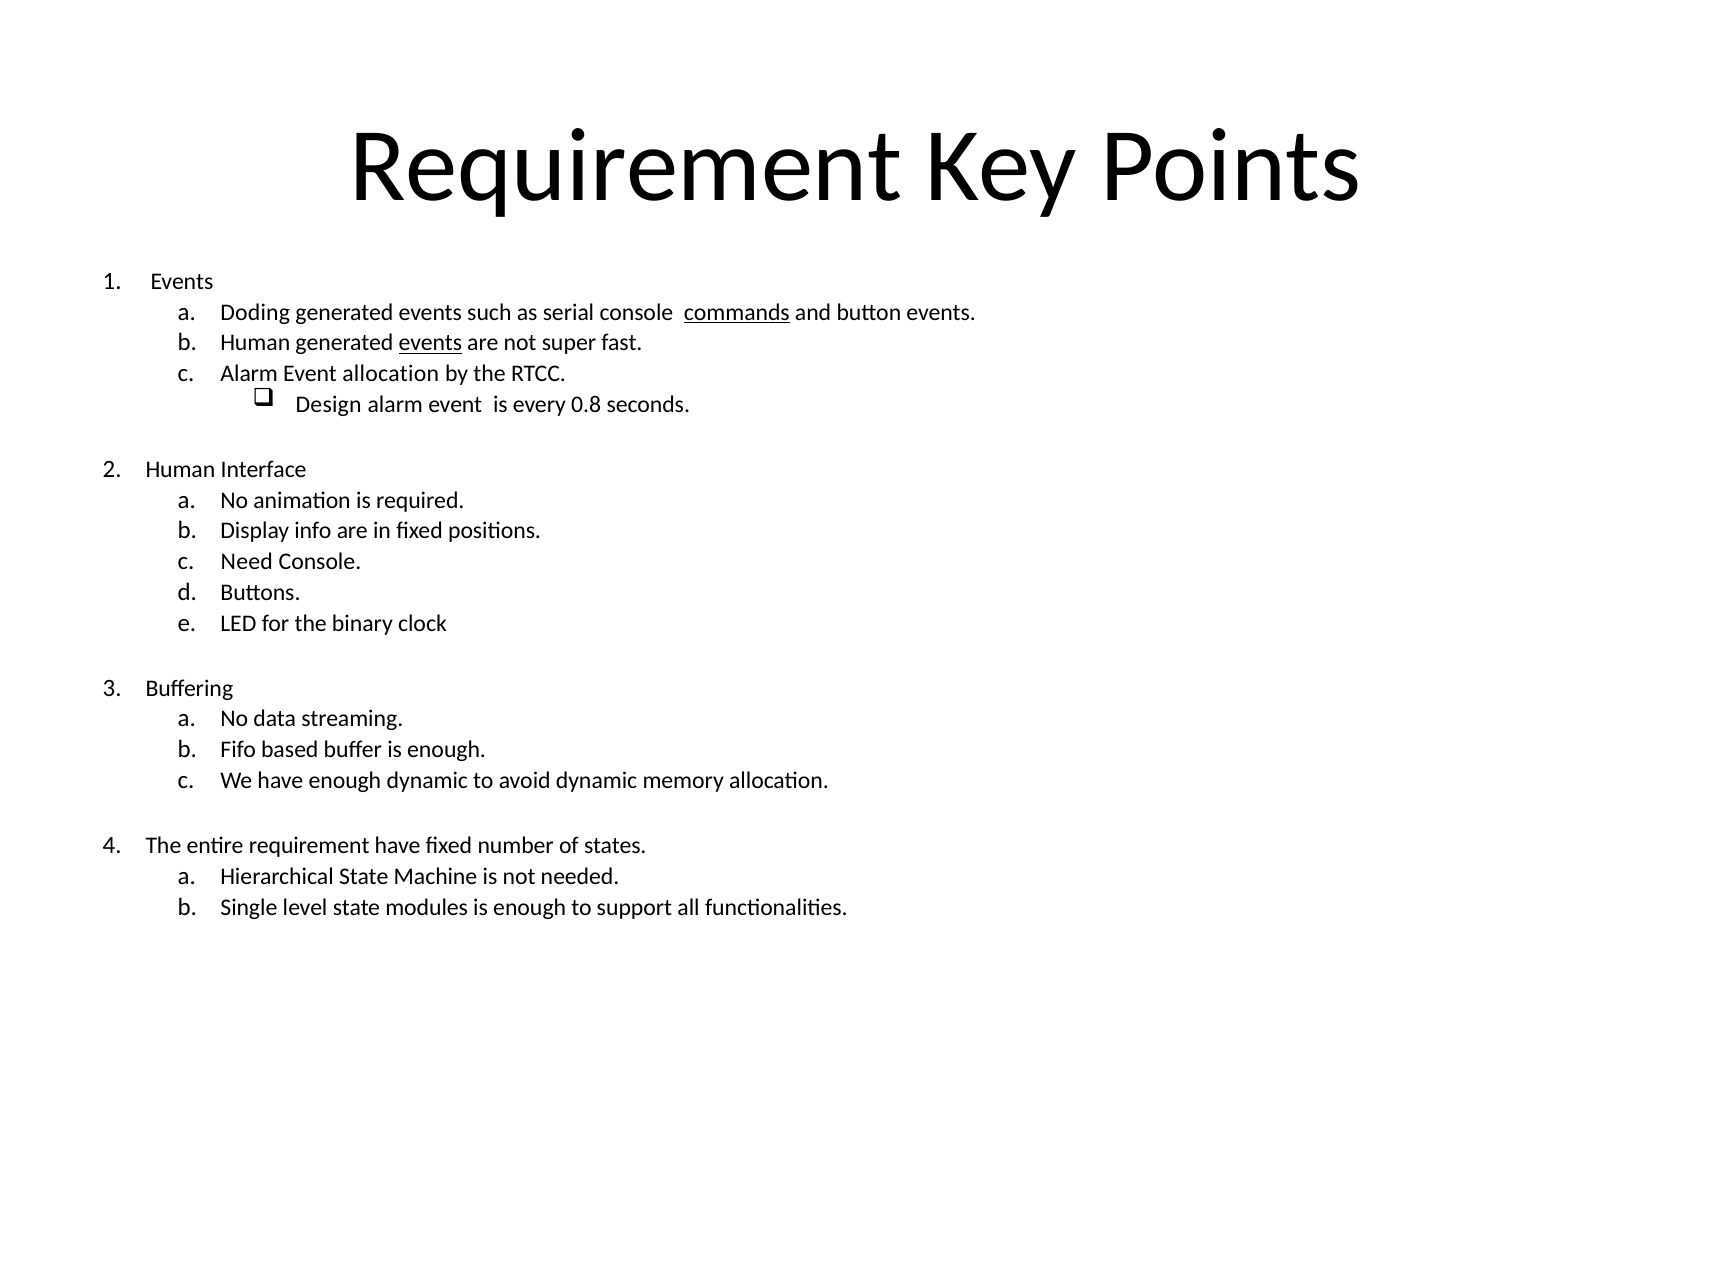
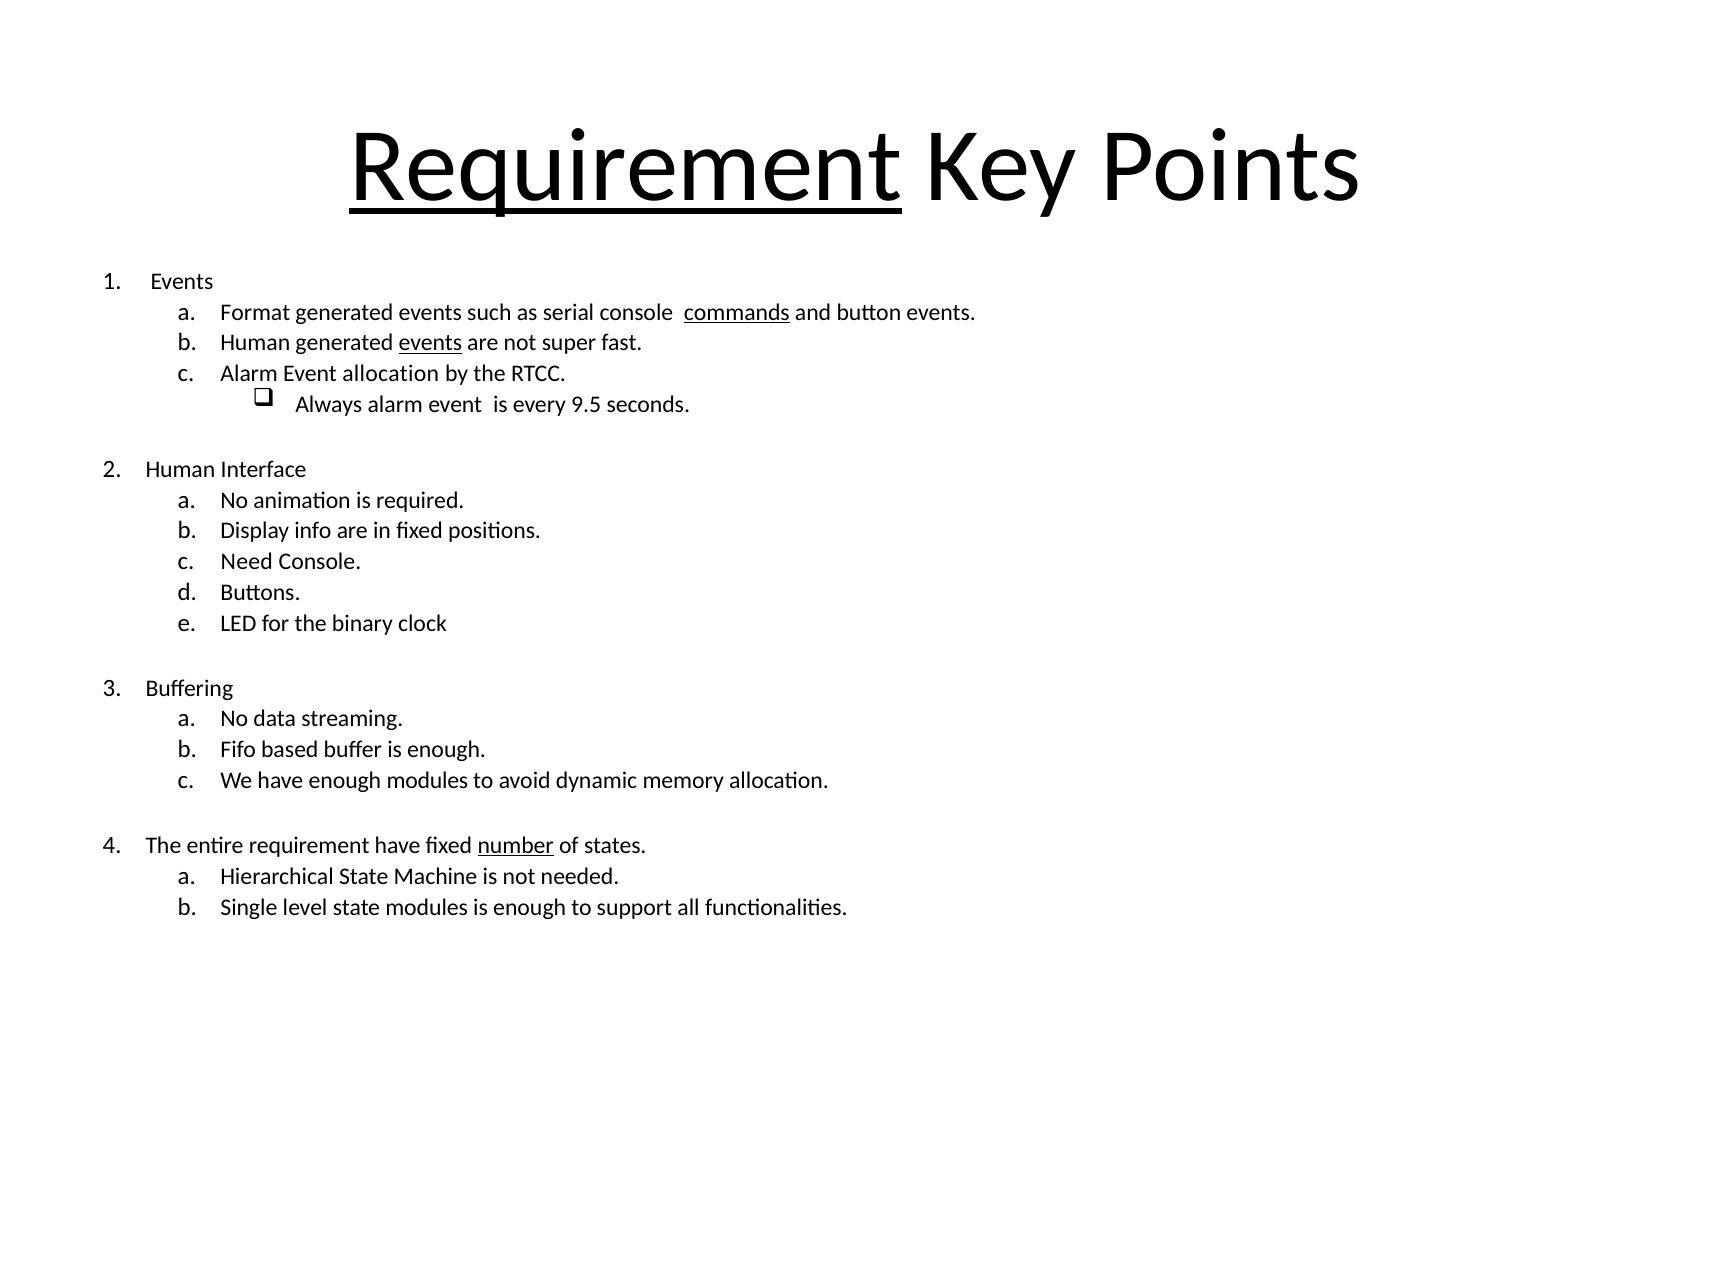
Requirement underline: none -> present (626, 166)
Doding: Doding -> Format (255, 312)
Design: Design -> Always (329, 405)
0.8: 0.8 -> 9.5 (586, 405)
enough dynamic: dynamic -> modules (427, 781)
number underline: none -> present (516, 845)
